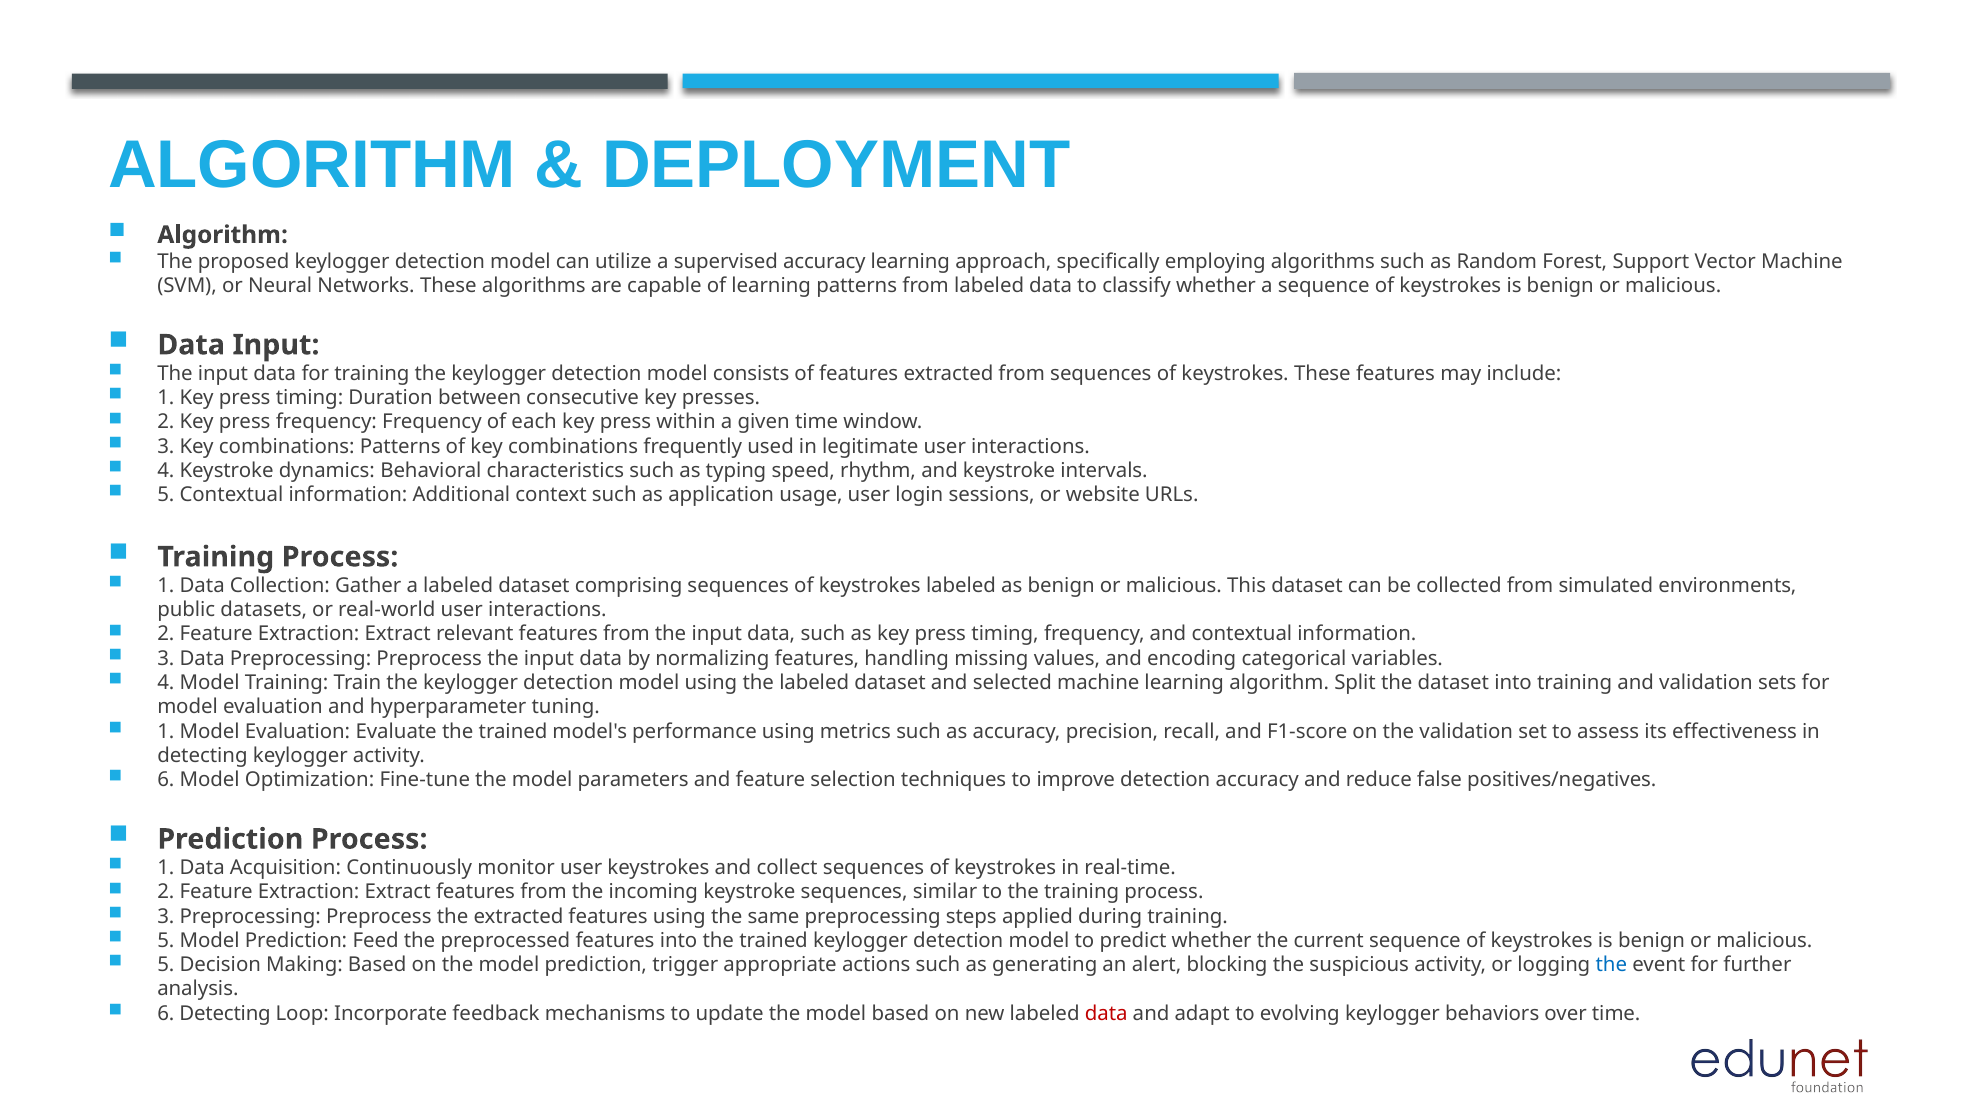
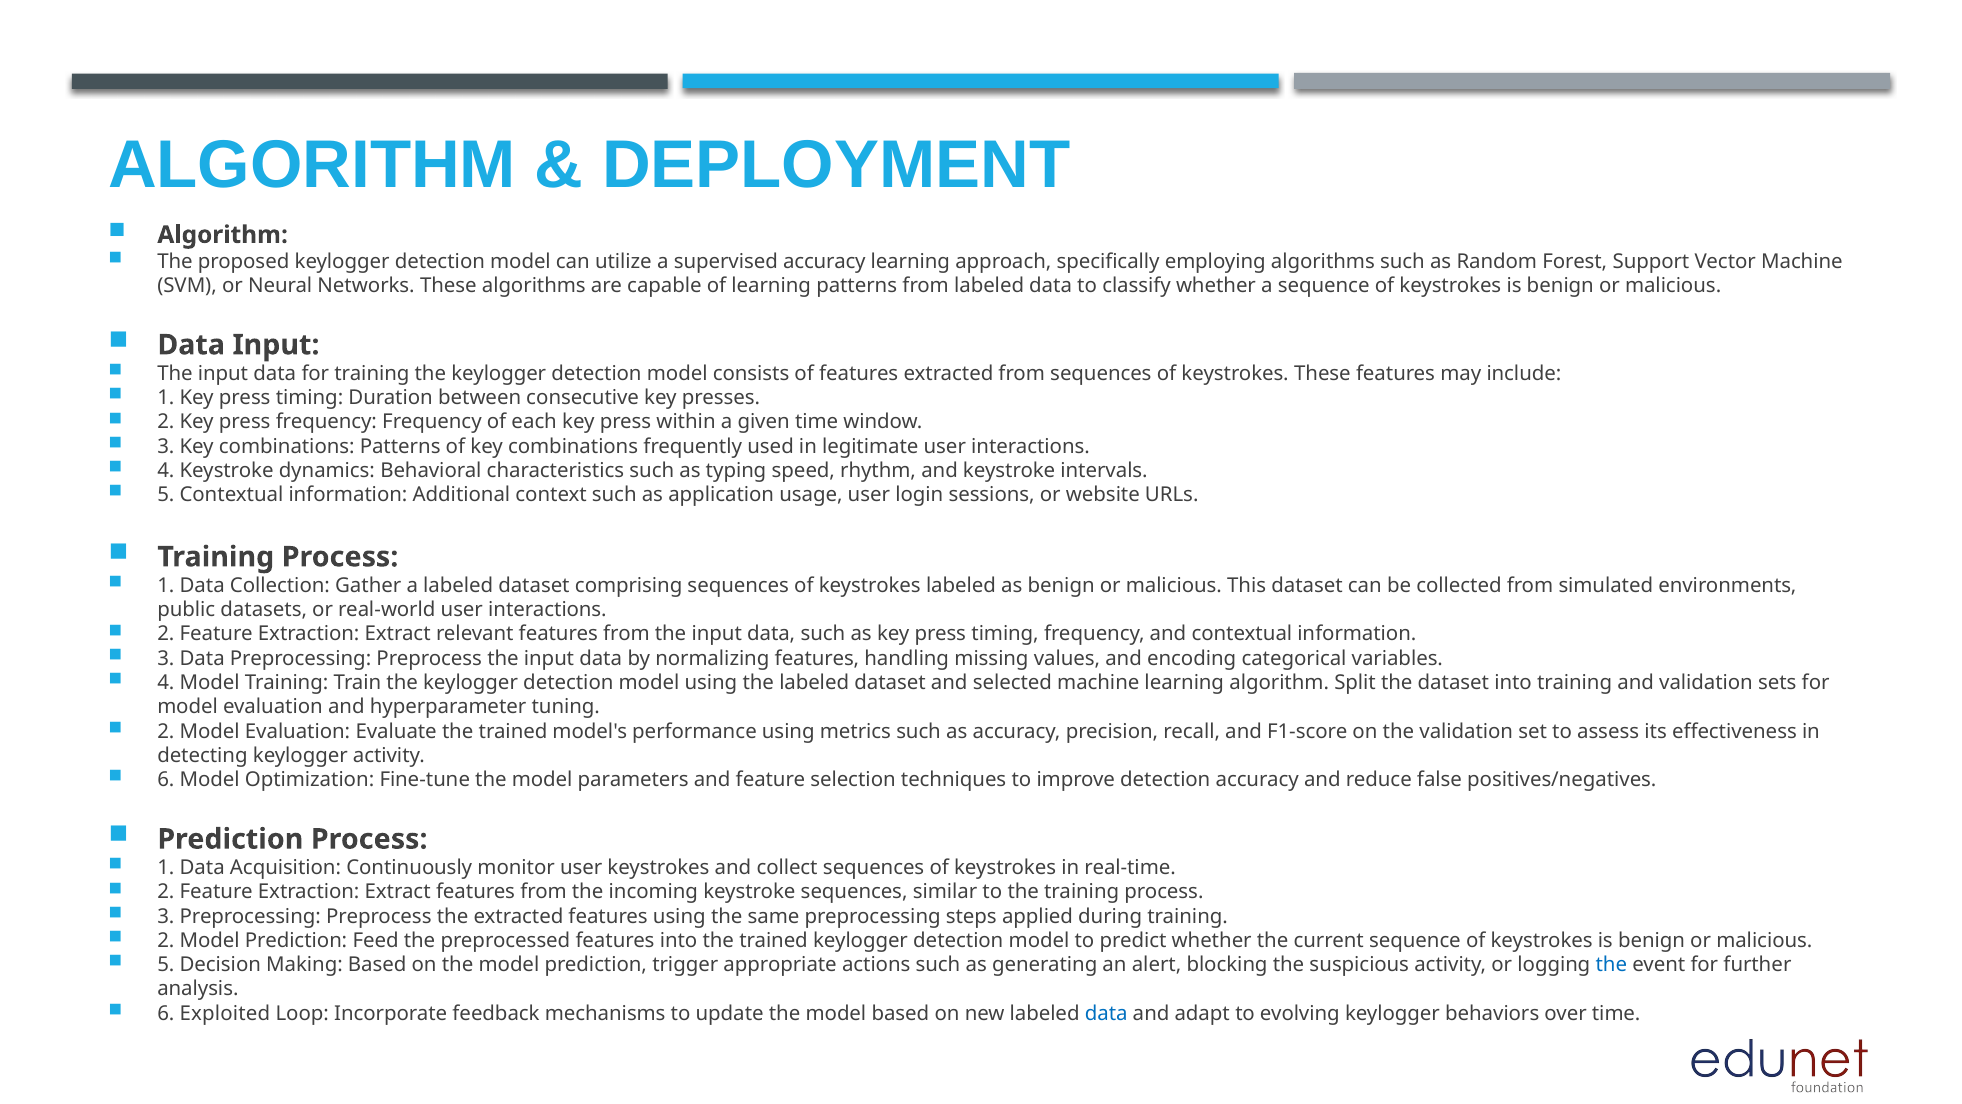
1: 1 -> 2 (166, 731)
5: 5 -> 2 (166, 940)
6 Detecting: Detecting -> Exploited (225, 1013)
data colour: red -> blue (1106, 1013)
